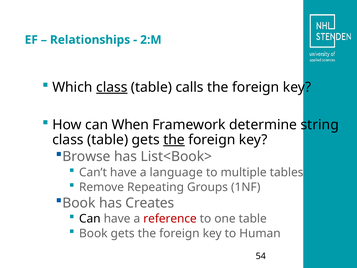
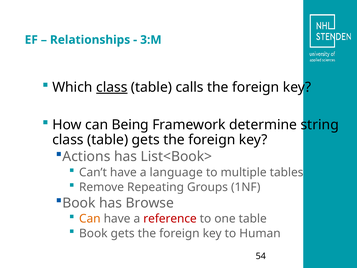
2:M: 2:M -> 3:M (151, 40)
When: When -> Being (130, 125)
the underline: present -> none (174, 140)
Browse: Browse -> Actions (86, 157)
Creates: Creates -> Browse (150, 203)
Can colour: black -> orange (90, 219)
